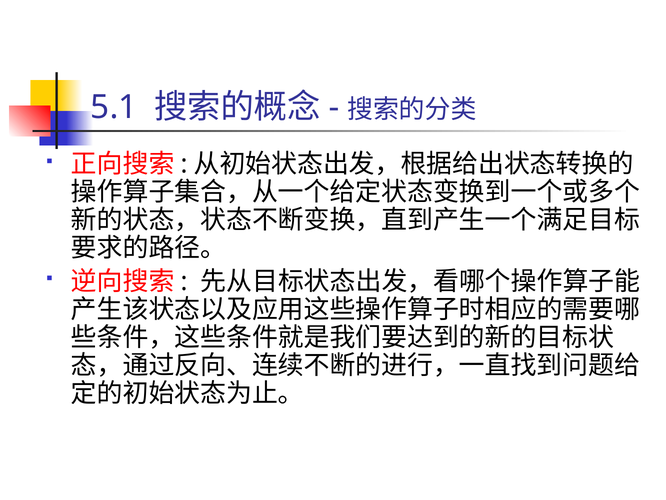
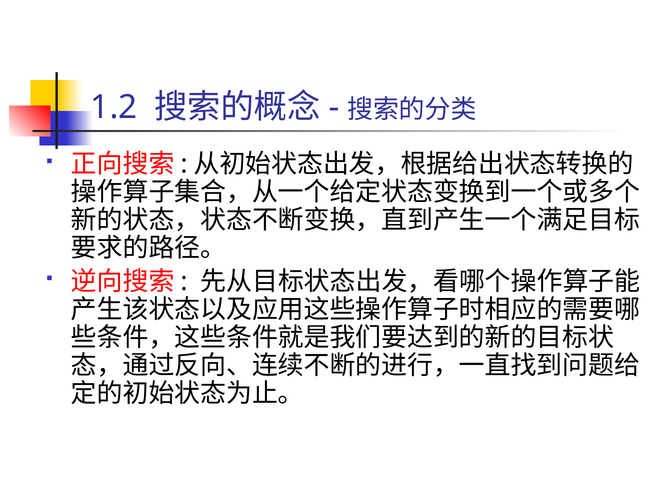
5.1: 5.1 -> 1.2 (114, 107)
